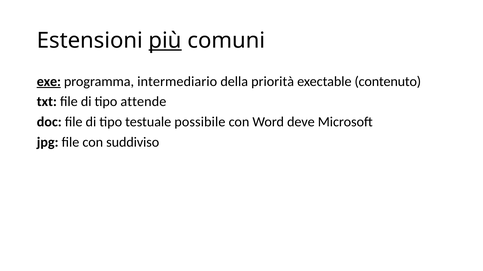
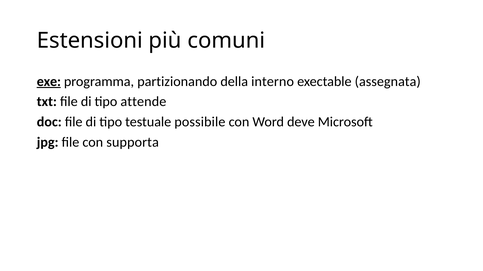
più underline: present -> none (165, 41)
intermediario: intermediario -> partizionando (177, 82)
priorità: priorità -> interno (273, 82)
contenuto: contenuto -> assegnata (388, 82)
suddiviso: suddiviso -> supporta (133, 142)
